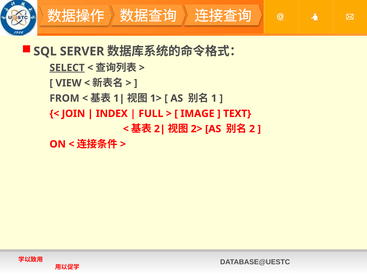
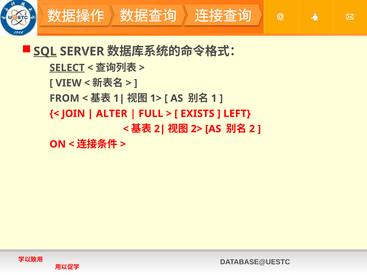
SQL underline: none -> present (45, 51)
INDEX: INDEX -> ALTER (112, 114)
IMAGE: IMAGE -> EXISTS (197, 114)
TEXT: TEXT -> LEFT (237, 114)
